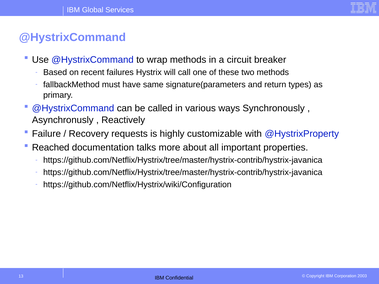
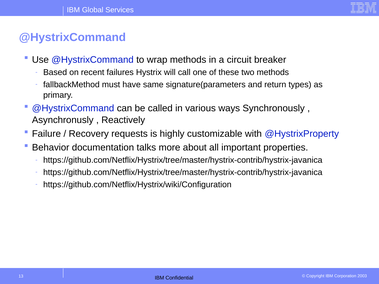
Reached: Reached -> Behavior (51, 148)
